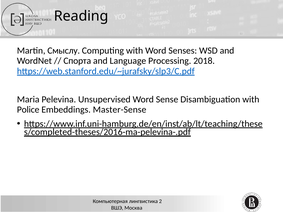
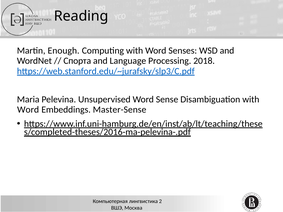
Смыслу: Смыслу -> Enough (64, 51)
Police: Police -> Word (28, 110)
